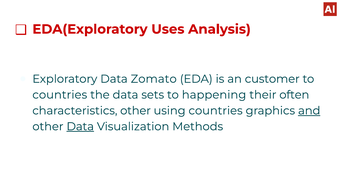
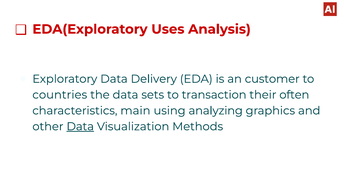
Zomato: Zomato -> Delivery (154, 79)
happening: happening -> transaction (214, 95)
characteristics other: other -> main (135, 110)
using countries: countries -> analyzing (216, 110)
and underline: present -> none (309, 110)
